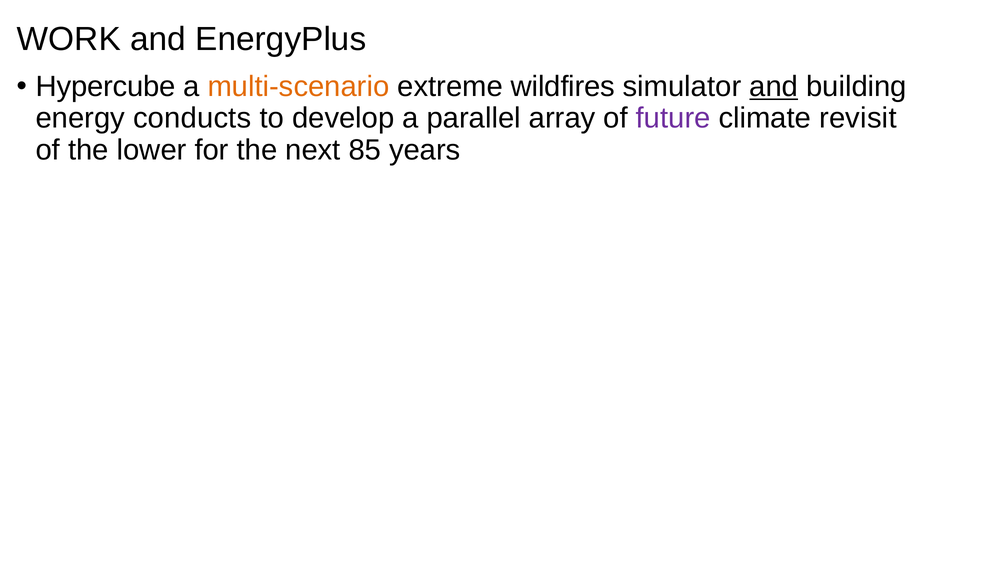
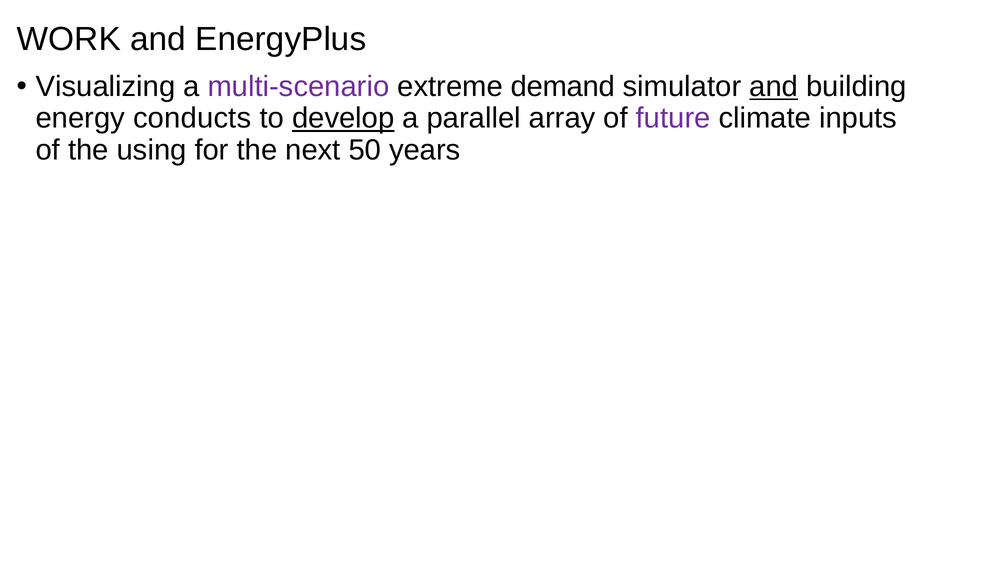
Hypercube: Hypercube -> Visualizing (106, 87)
multi-scenario colour: orange -> purple (299, 87)
wildfires: wildfires -> demand (563, 87)
develop underline: none -> present (343, 118)
revisit: revisit -> inputs (858, 118)
lower: lower -> using (152, 150)
85: 85 -> 50 (365, 150)
